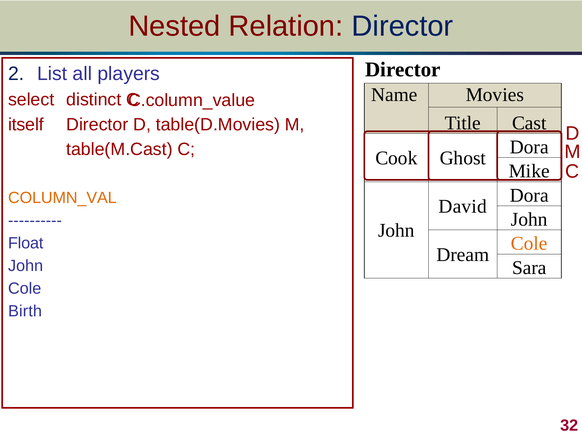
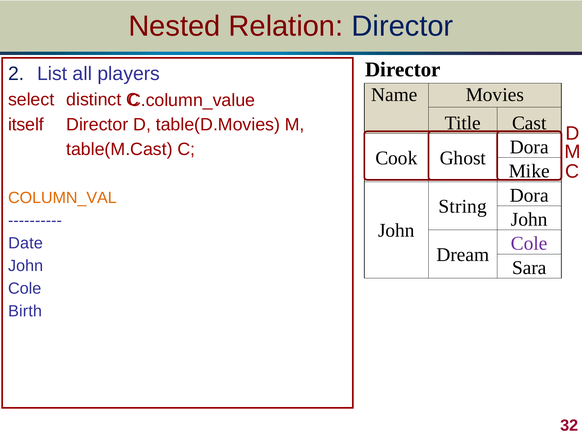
David: David -> String (463, 206)
Cole colour: orange -> purple (529, 243)
Float: Float -> Date (26, 243)
